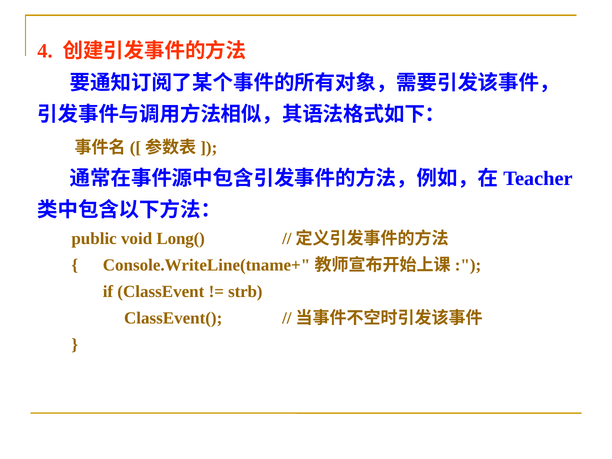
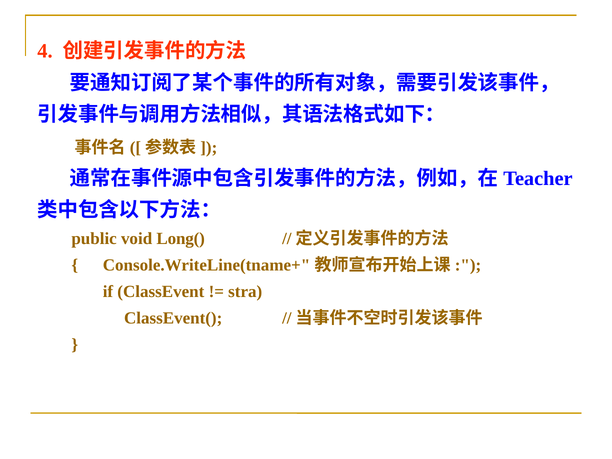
strb: strb -> stra (245, 291)
